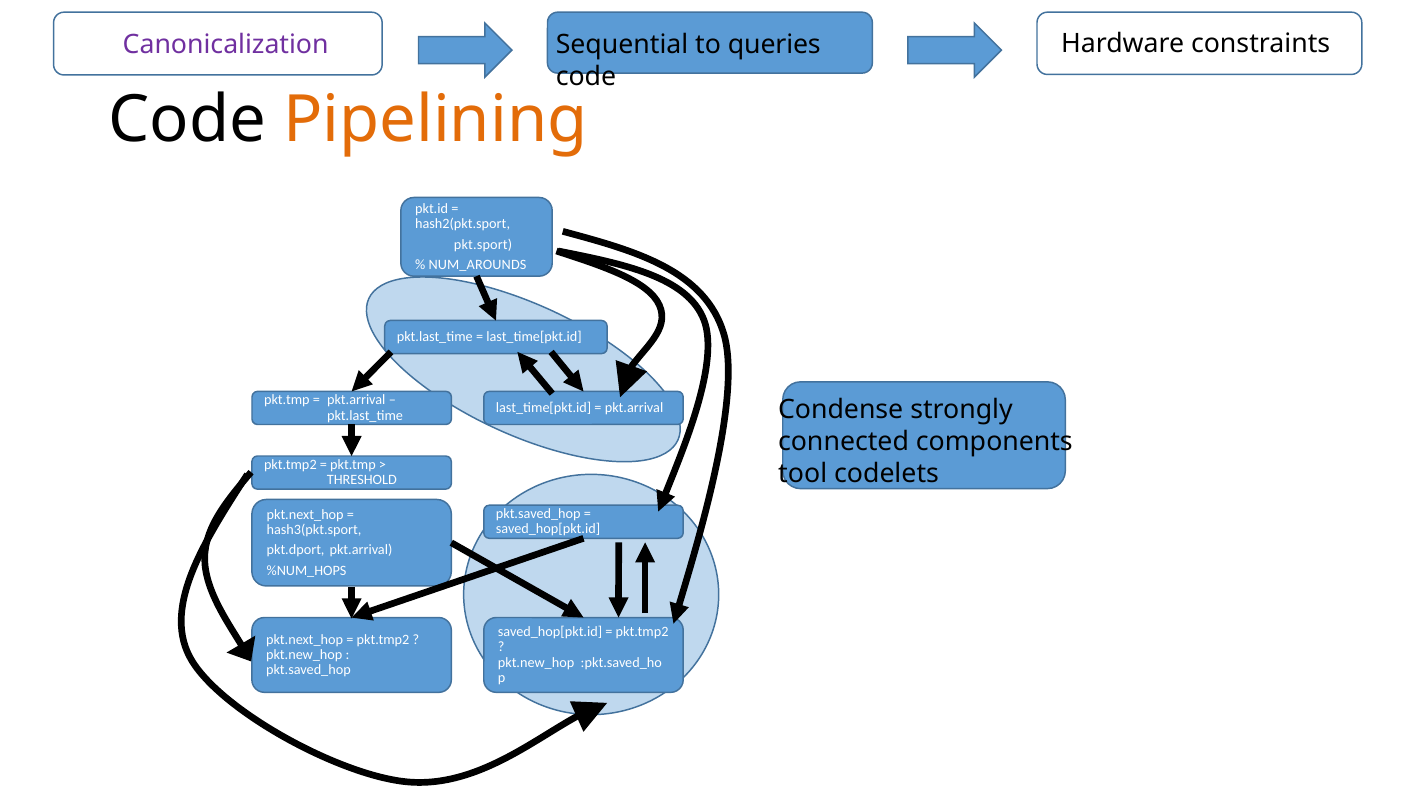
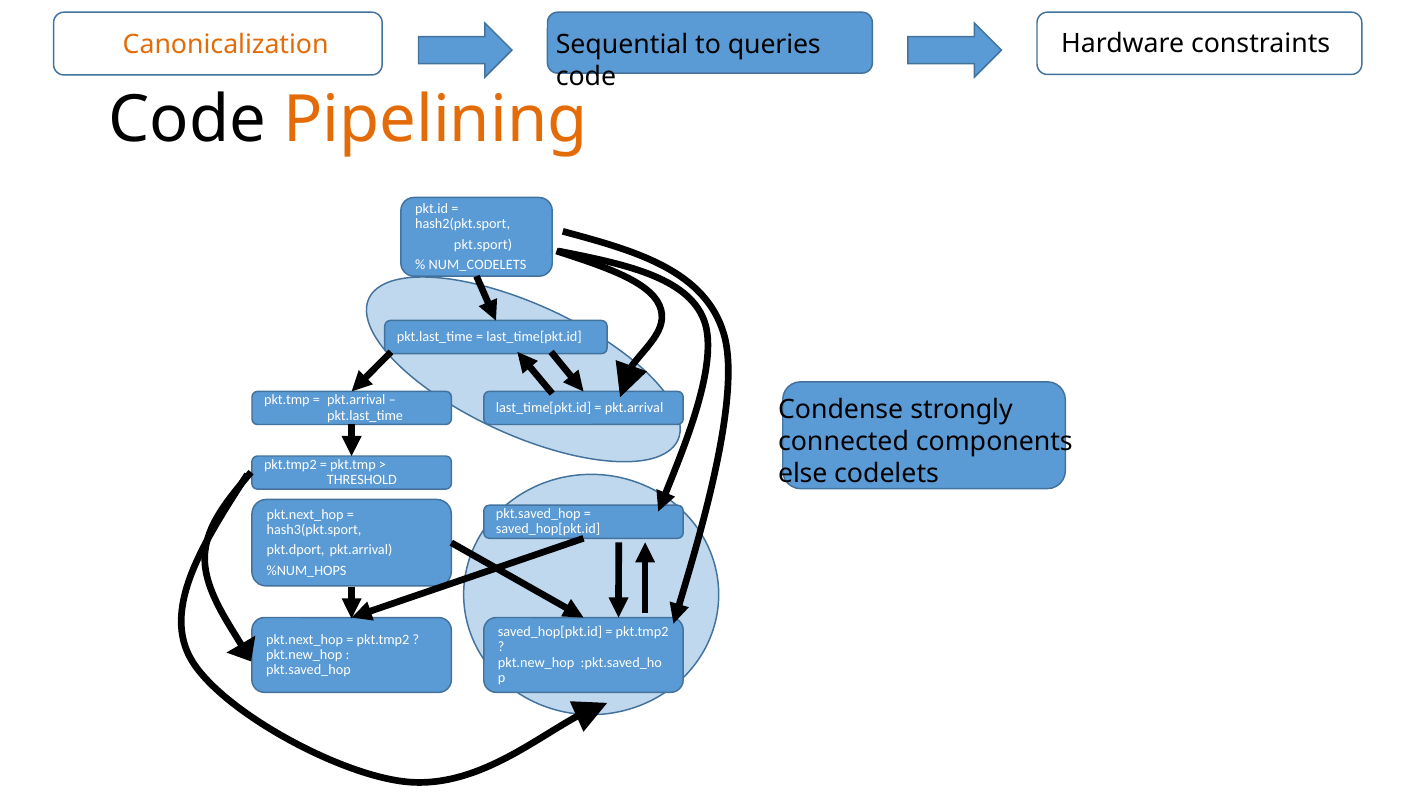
Canonicalization colour: purple -> orange (226, 45)
NUM_AROUNDS: NUM_AROUNDS -> NUM_CODELETS (477, 265)
tool: tool -> else (803, 474)
